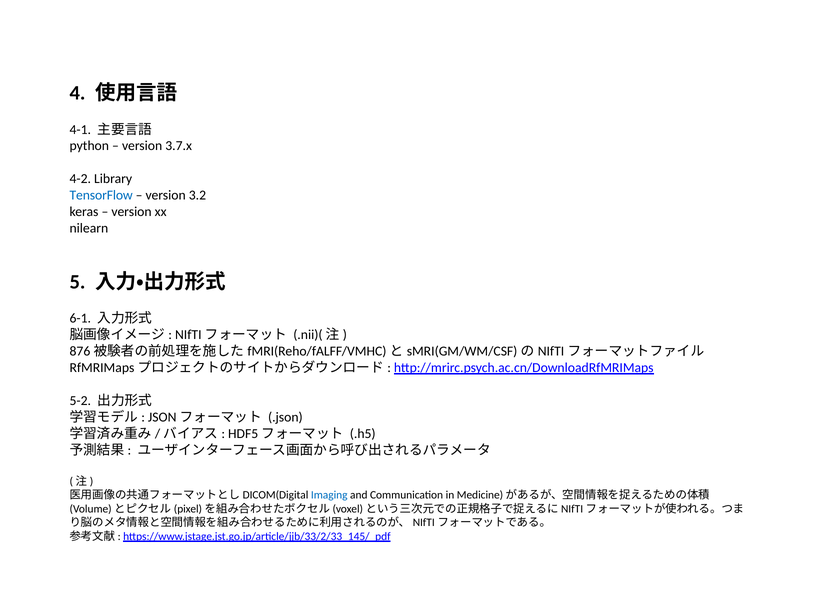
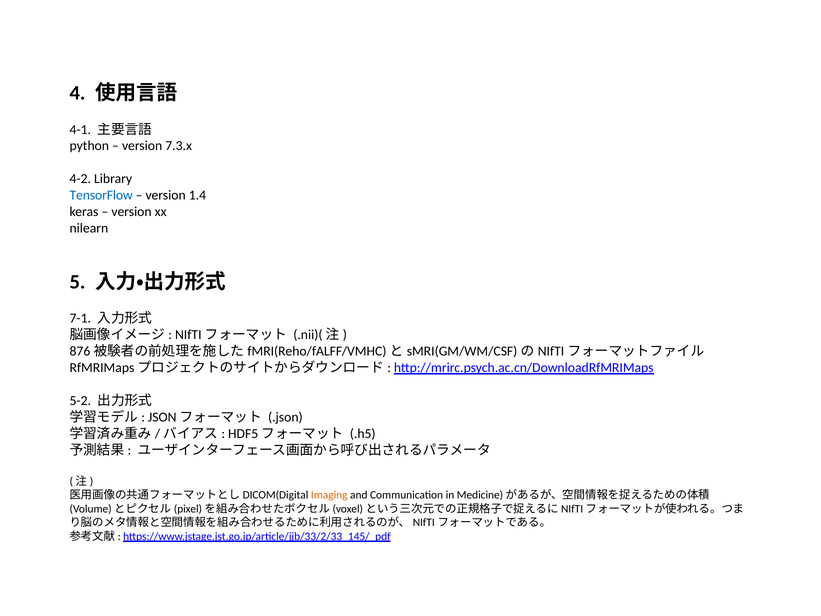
3.7.x: 3.7.x -> 7.3.x (179, 146)
3.2: 3.2 -> 1.4 (197, 195)
6-1: 6-1 -> 7-1 (80, 318)
Imaging colour: blue -> orange (329, 495)
